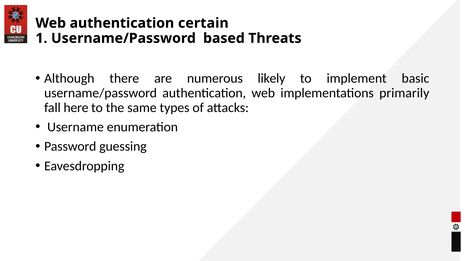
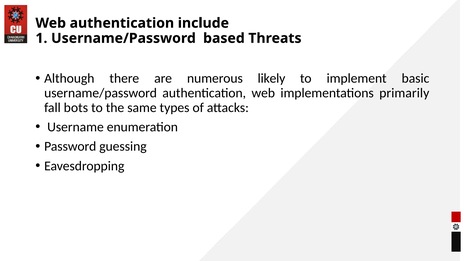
certain: certain -> include (203, 23)
here: here -> bots (76, 108)
